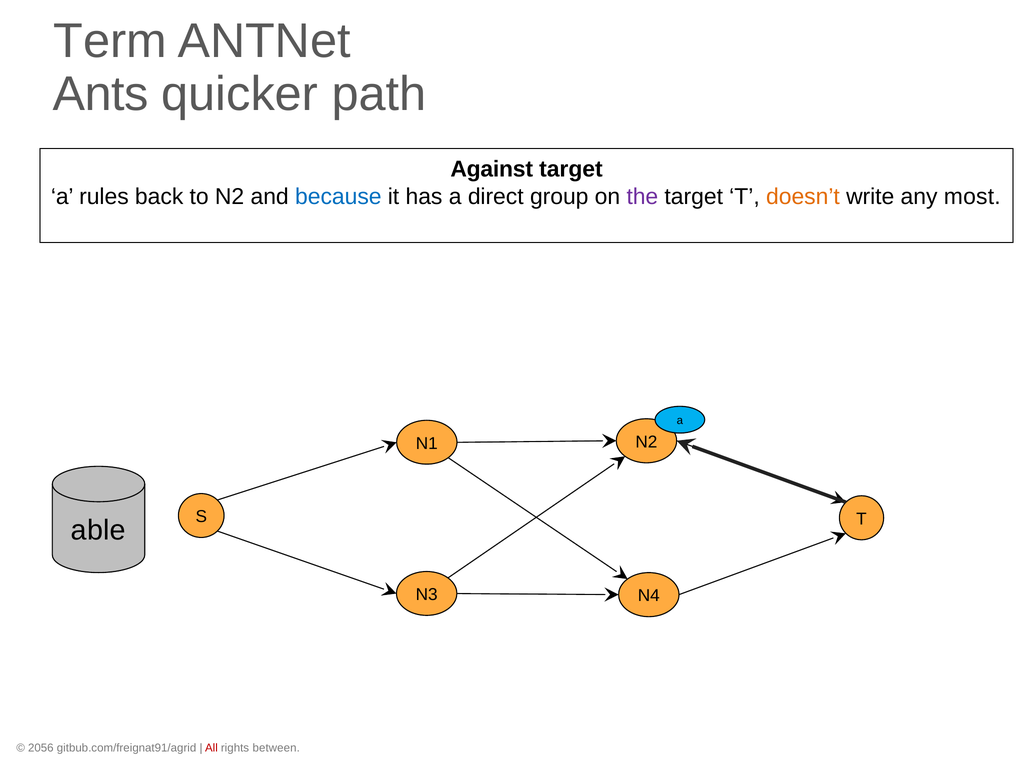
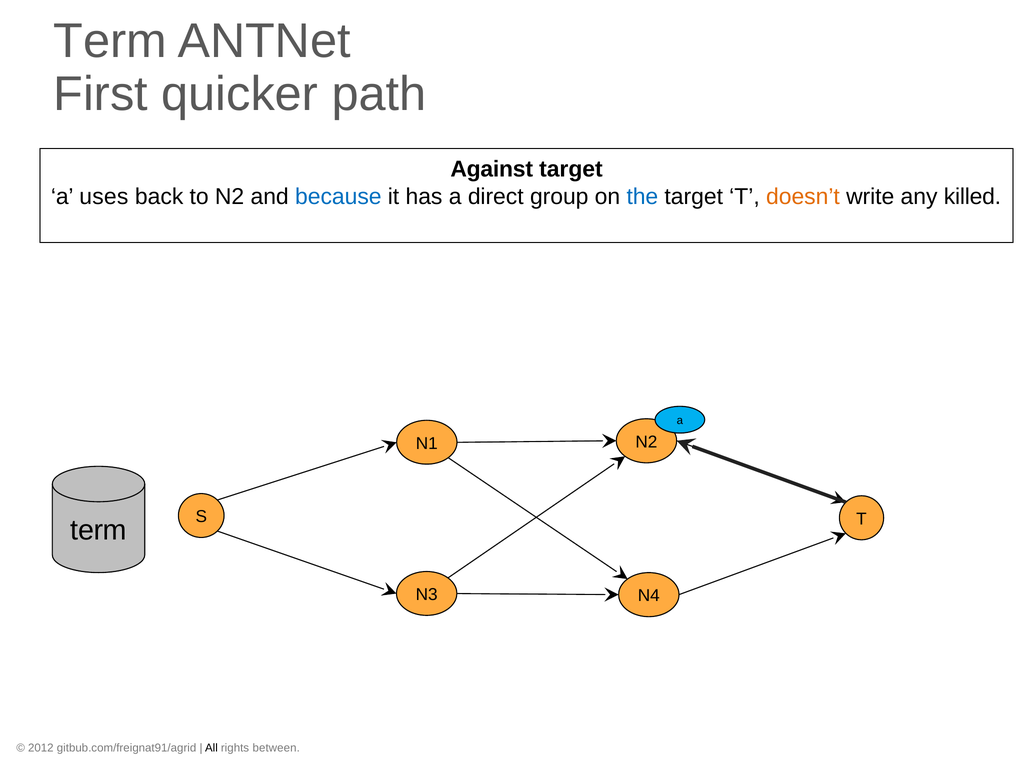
Ants: Ants -> First (101, 94)
rules: rules -> uses (104, 197)
the colour: purple -> blue (642, 197)
most: most -> killed (972, 197)
able: able -> term (99, 530)
2056: 2056 -> 2012 (41, 748)
All colour: red -> black (211, 748)
